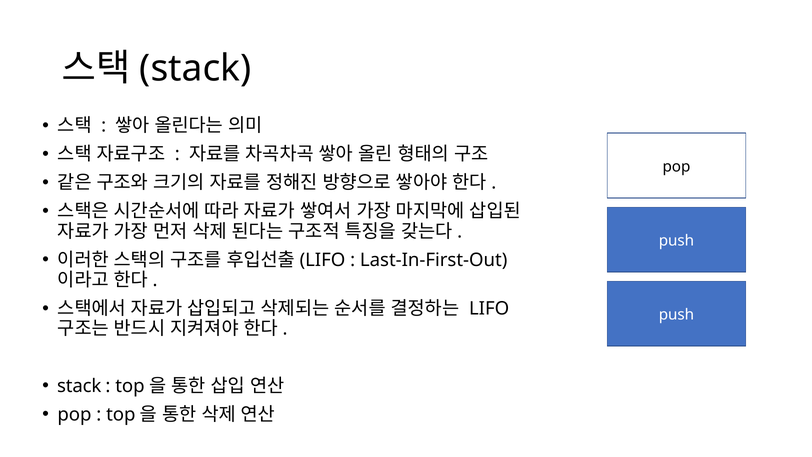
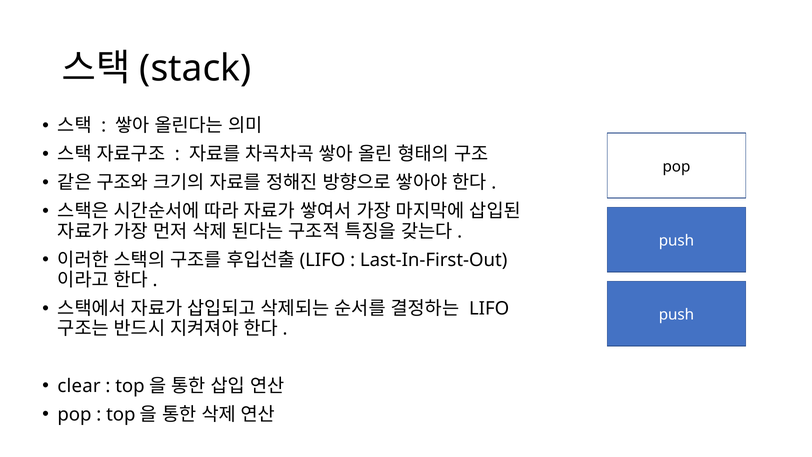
stack: stack -> clear (79, 386)
